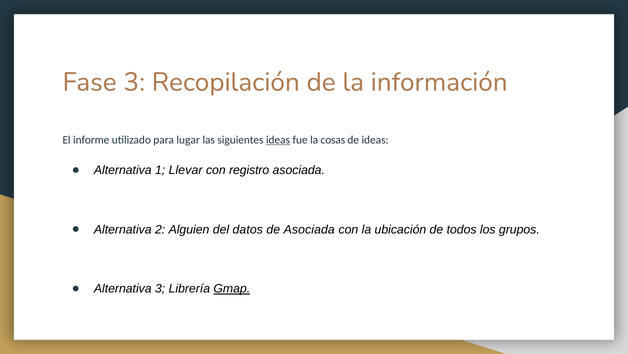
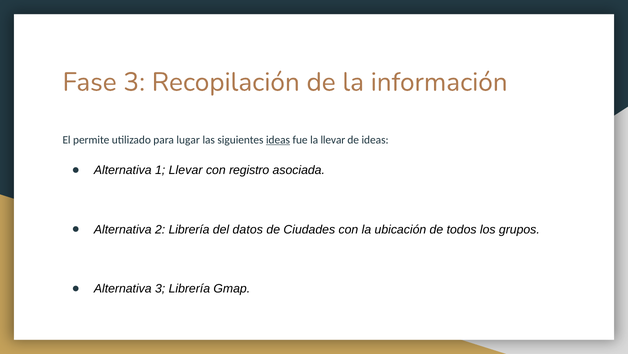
informe: informe -> permite (91, 140)
la cosas: cosas -> llevar (333, 140)
2 Alguien: Alguien -> Librería (189, 229)
de Asociada: Asociada -> Ciudades (309, 229)
Gmap underline: present -> none (232, 288)
